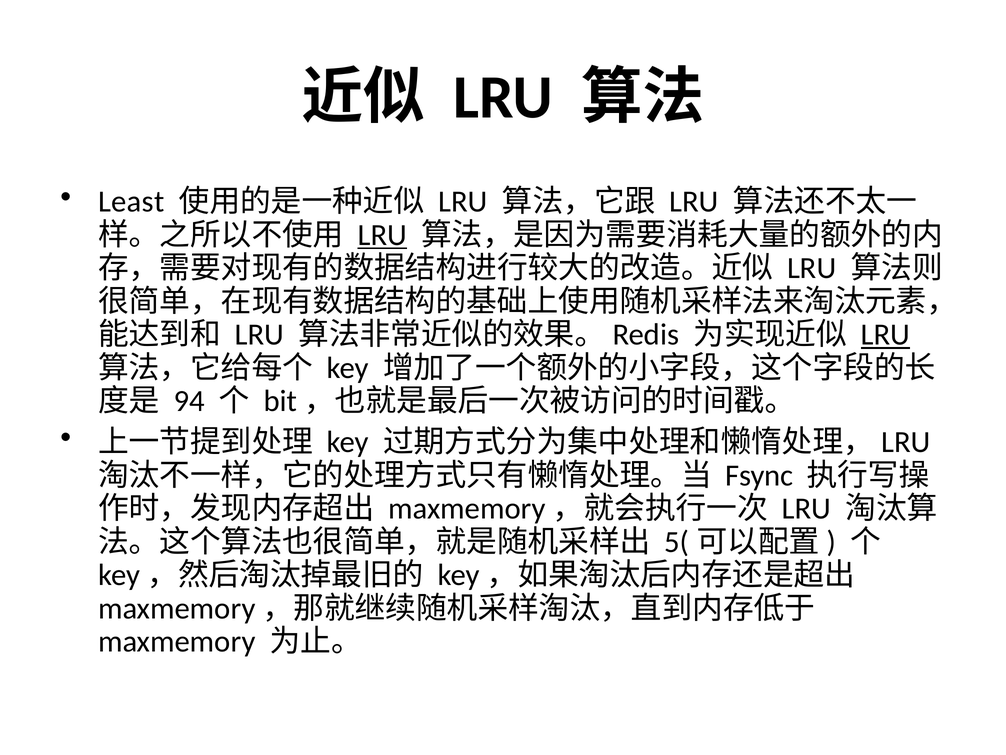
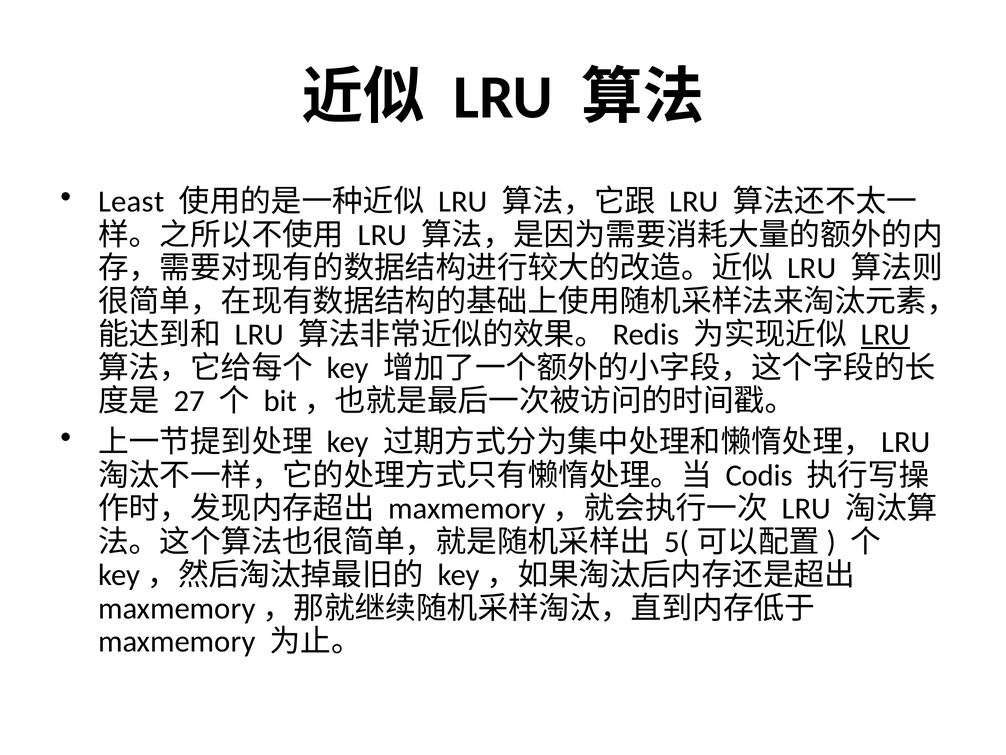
LRU underline: present -> none (382, 235)
94: 94 -> 27 (189, 401)
Fsync: Fsync -> Codis (759, 475)
